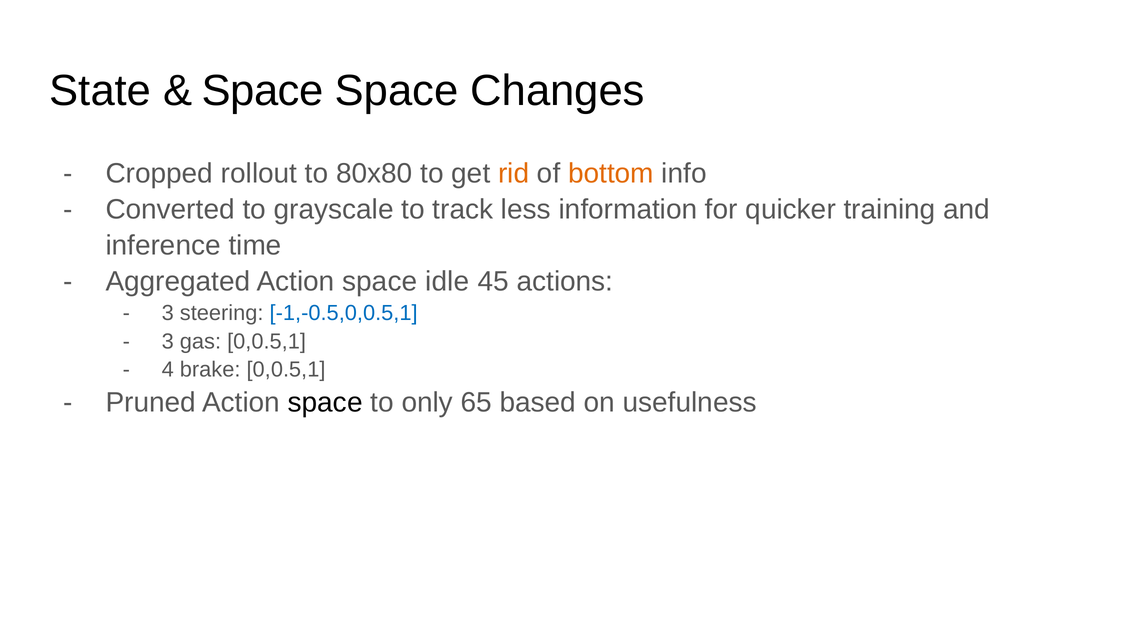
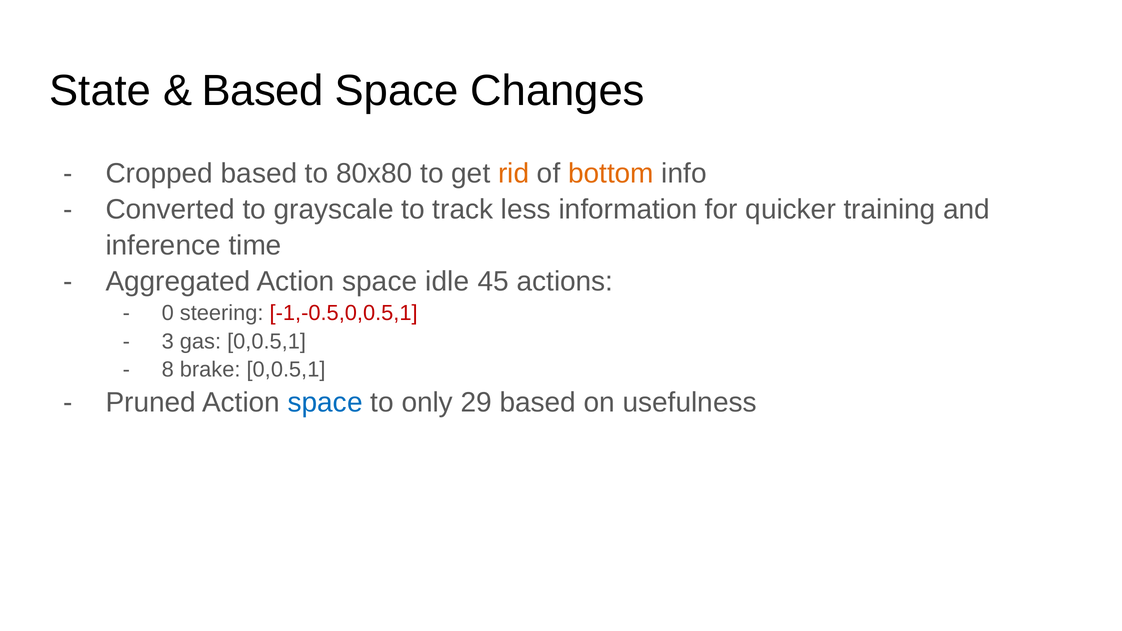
Space: Space -> Based (263, 91)
Cropped rollout: rollout -> based (259, 173)
3: 3 -> 0 (168, 313)
-1,-0.5,0,0.5,1 colour: blue -> red (344, 313)
4: 4 -> 8 (168, 370)
space colour: black -> blue (325, 402)
65: 65 -> 29 (476, 402)
